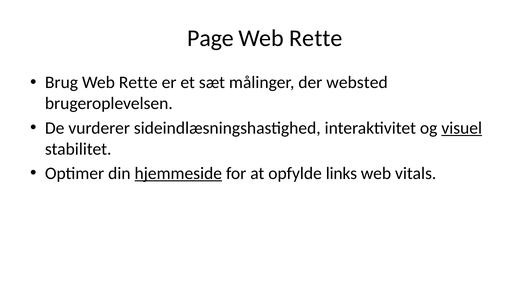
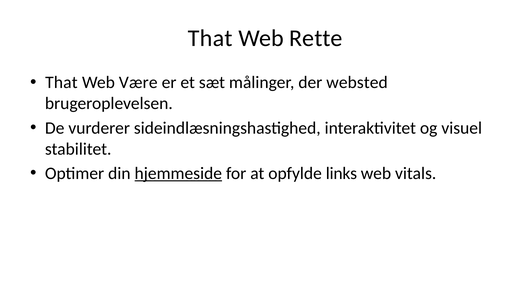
Page: Page -> That (210, 38)
Brug: Brug -> That (61, 83)
Rette: Rette -> Være (138, 83)
visuel underline: present -> none (462, 128)
